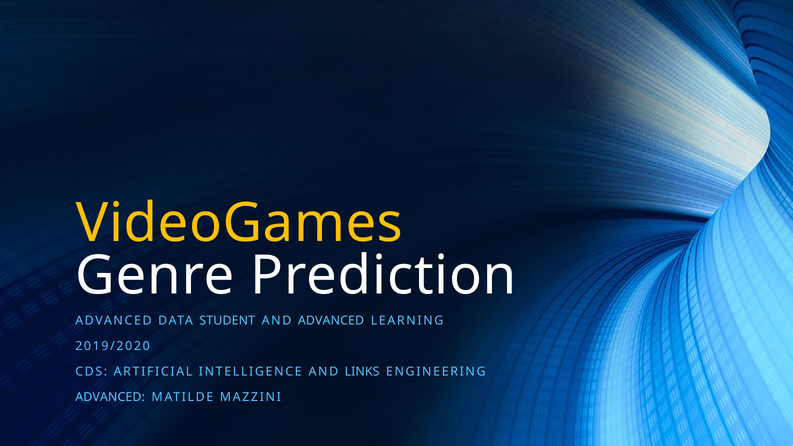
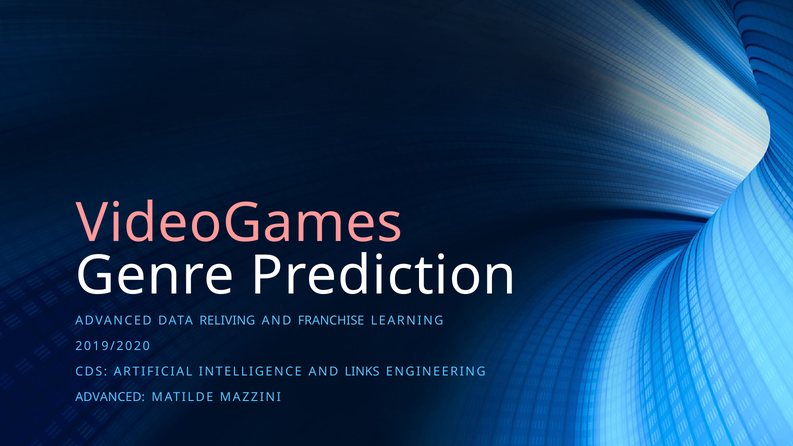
VideoGames colour: yellow -> pink (240, 224)
STUDENT: STUDENT -> RELIVING (227, 321)
AND ADVANCED: ADVANCED -> FRANCHISE (331, 321)
